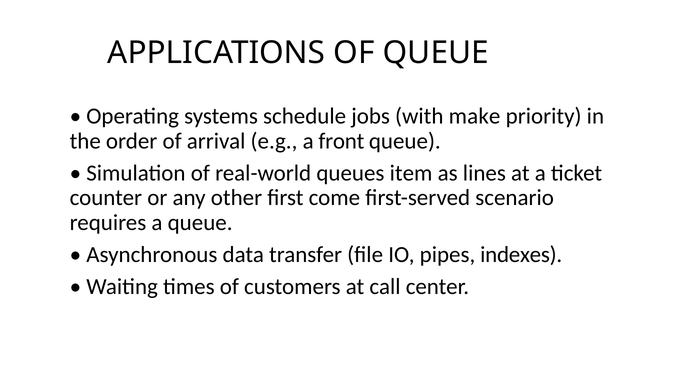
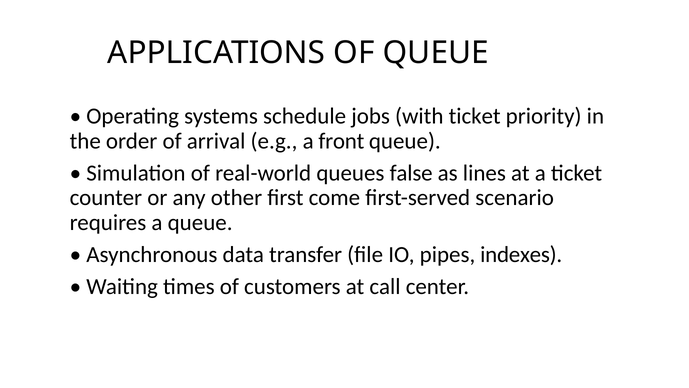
with make: make -> ticket (475, 116)
item: item -> false (411, 173)
